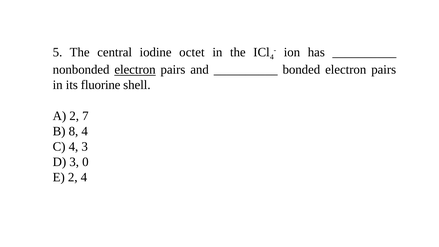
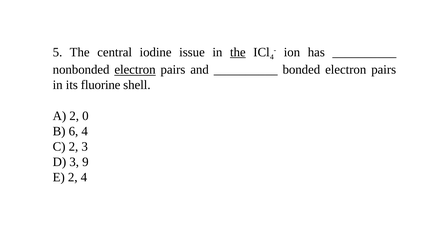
octet: octet -> issue (192, 52)
the underline: none -> present (238, 52)
7: 7 -> 0 (85, 116)
8: 8 -> 6 (73, 131)
C 4: 4 -> 2 (73, 147)
0: 0 -> 9 (85, 162)
